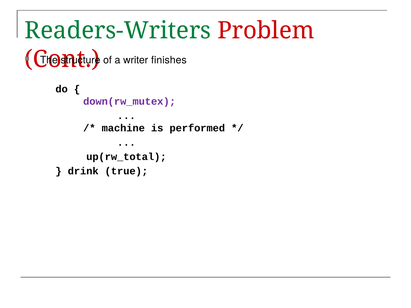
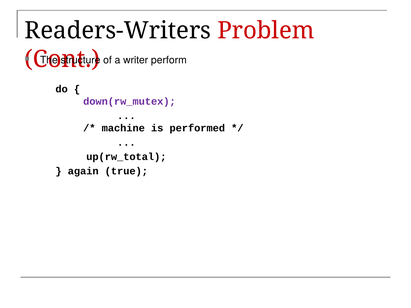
Readers-Writers colour: green -> black (118, 31)
finishes: finishes -> perform (169, 60)
drink: drink -> again (83, 171)
